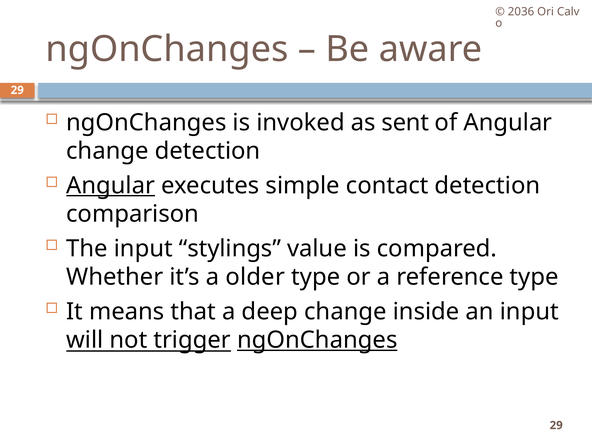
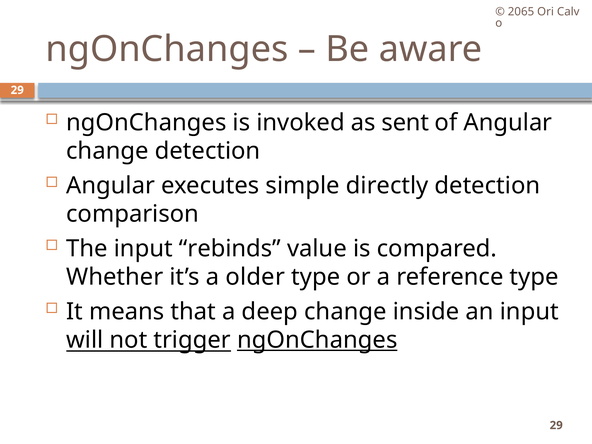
2036: 2036 -> 2065 (521, 12)
Angular underline: present -> none (111, 185)
contact: contact -> directly (387, 185)
stylings: stylings -> rebinds (230, 248)
